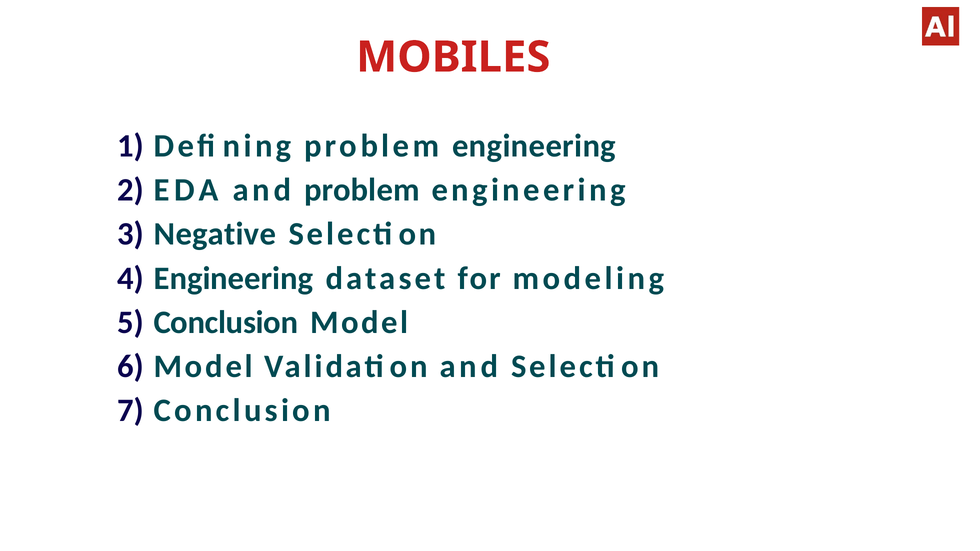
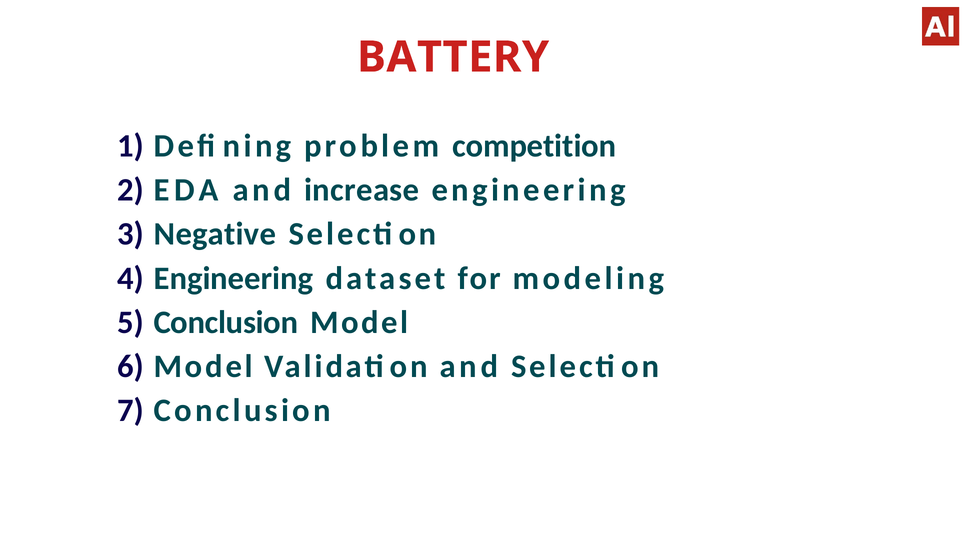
MOBILES: MOBILES -> BATTERY (453, 57)
Defining problem engineering: engineering -> competition (534, 146)
and problem: problem -> increase (362, 190)
